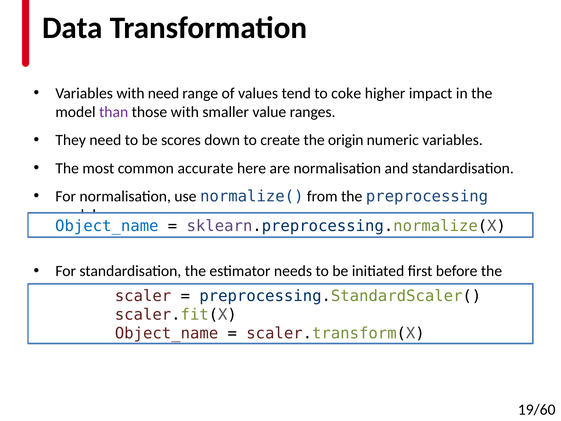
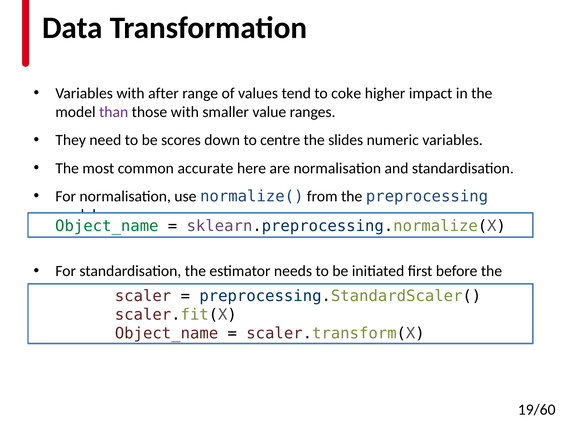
with need: need -> after (163, 93)
create: create -> centre (280, 140)
origin: origin -> slides (346, 140)
Object_name colour: blue -> green (107, 226)
